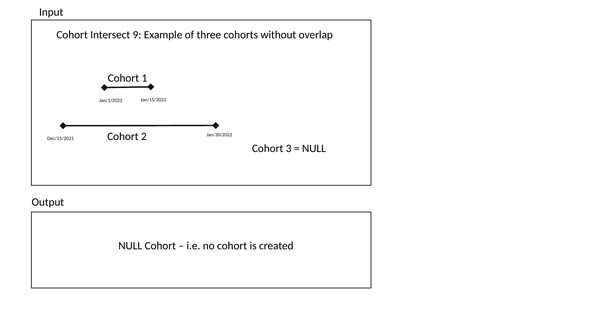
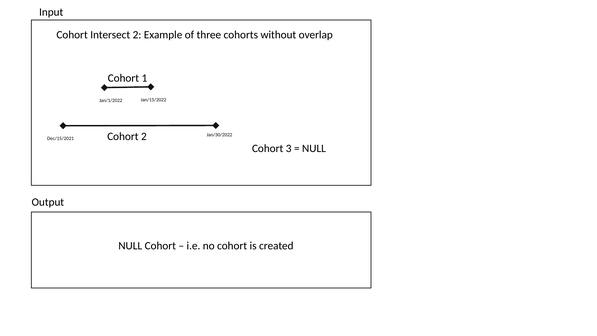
Intersect 9: 9 -> 2 (137, 35)
